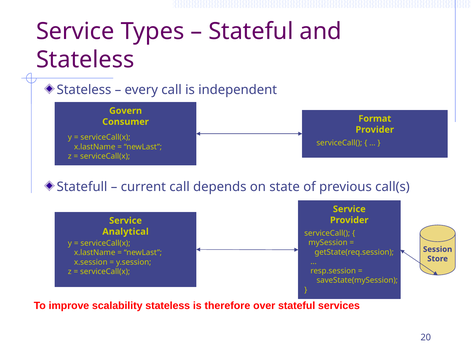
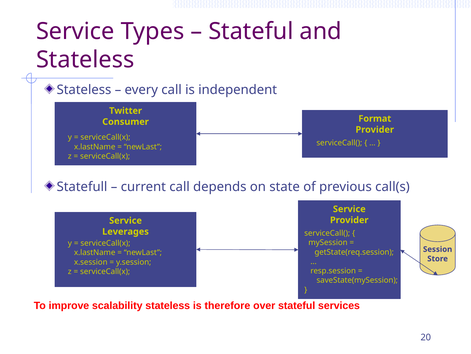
Govern: Govern -> Twitter (126, 111)
Analytical: Analytical -> Leverages (126, 231)
